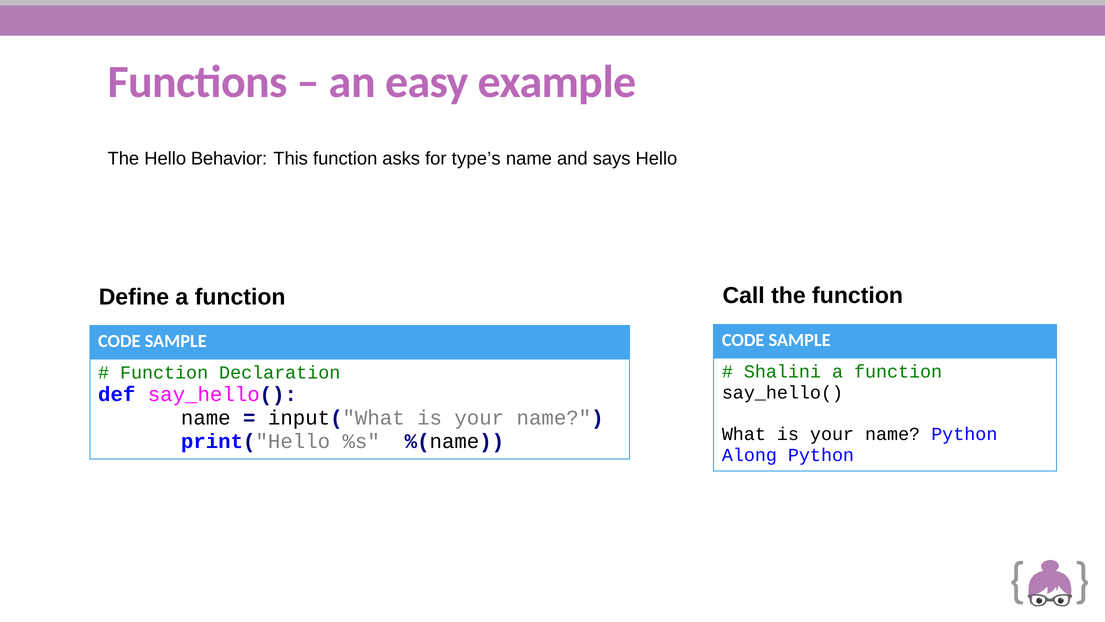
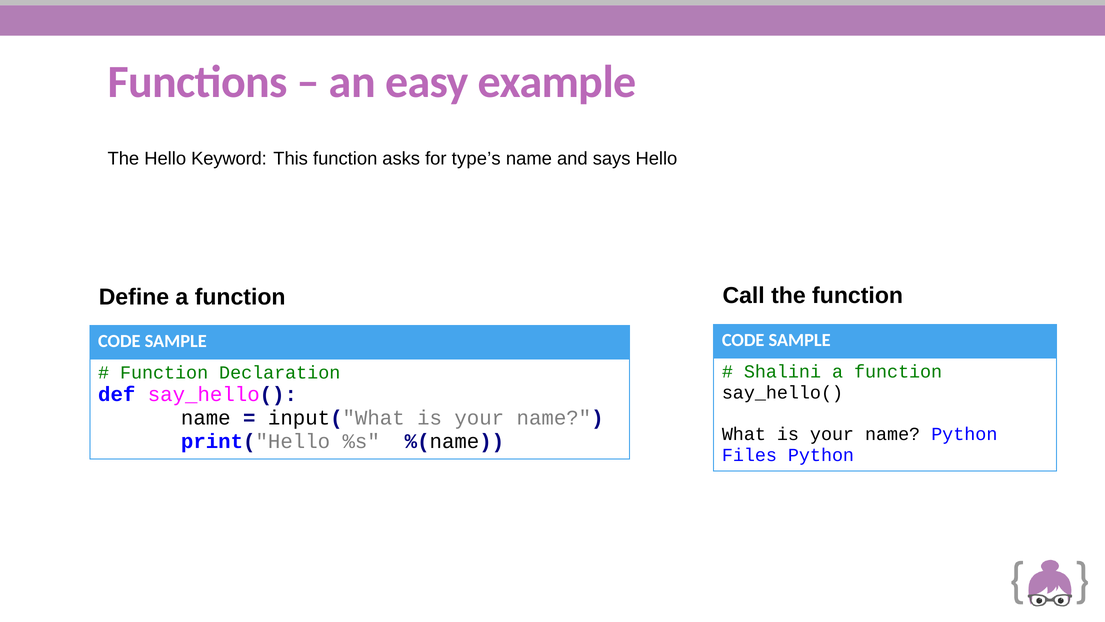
Behavior: Behavior -> Keyword (229, 159)
Along: Along -> Files (749, 455)
